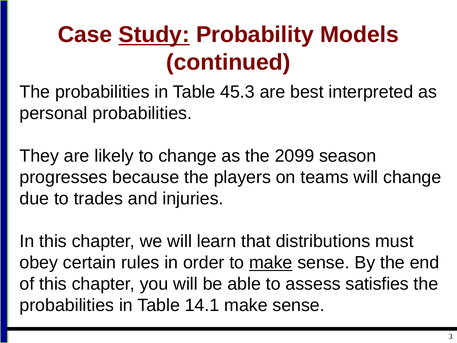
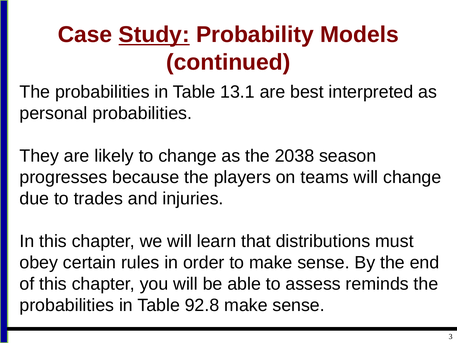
45.3: 45.3 -> 13.1 (238, 92)
2099: 2099 -> 2038 (294, 156)
make underline: present -> none (271, 263)
satisfies: satisfies -> reminds (377, 284)
14.1: 14.1 -> 92.8 (202, 305)
